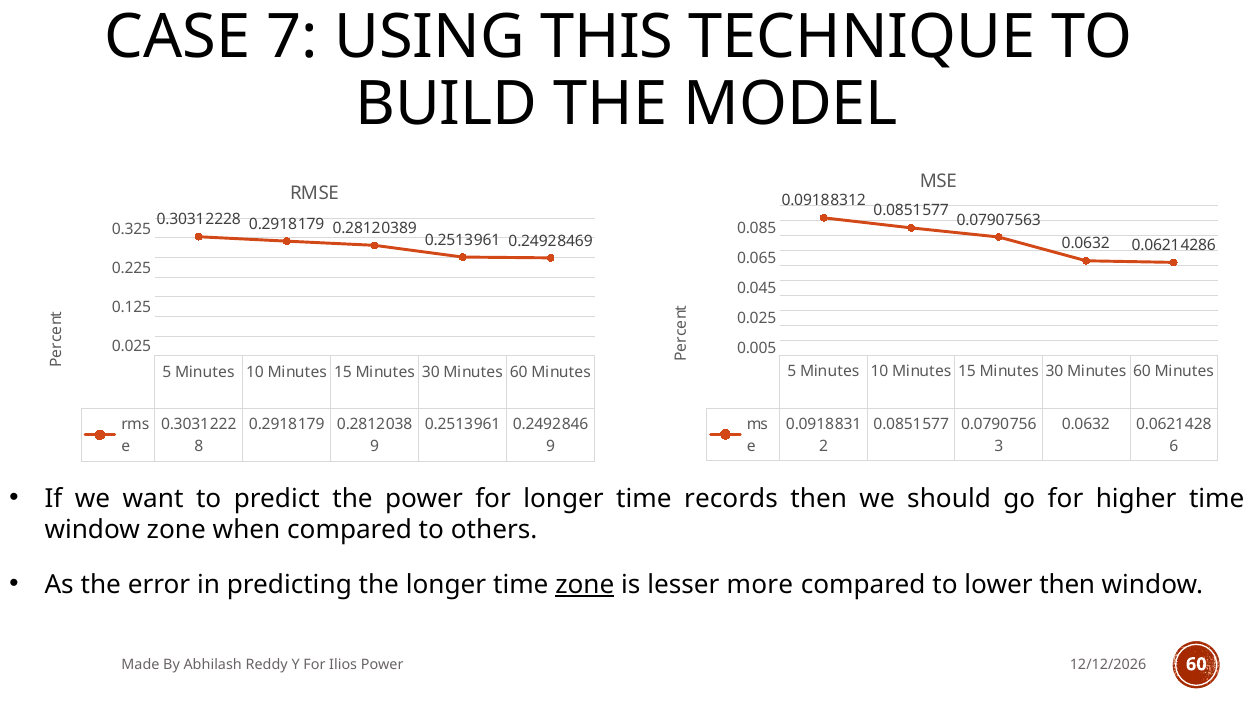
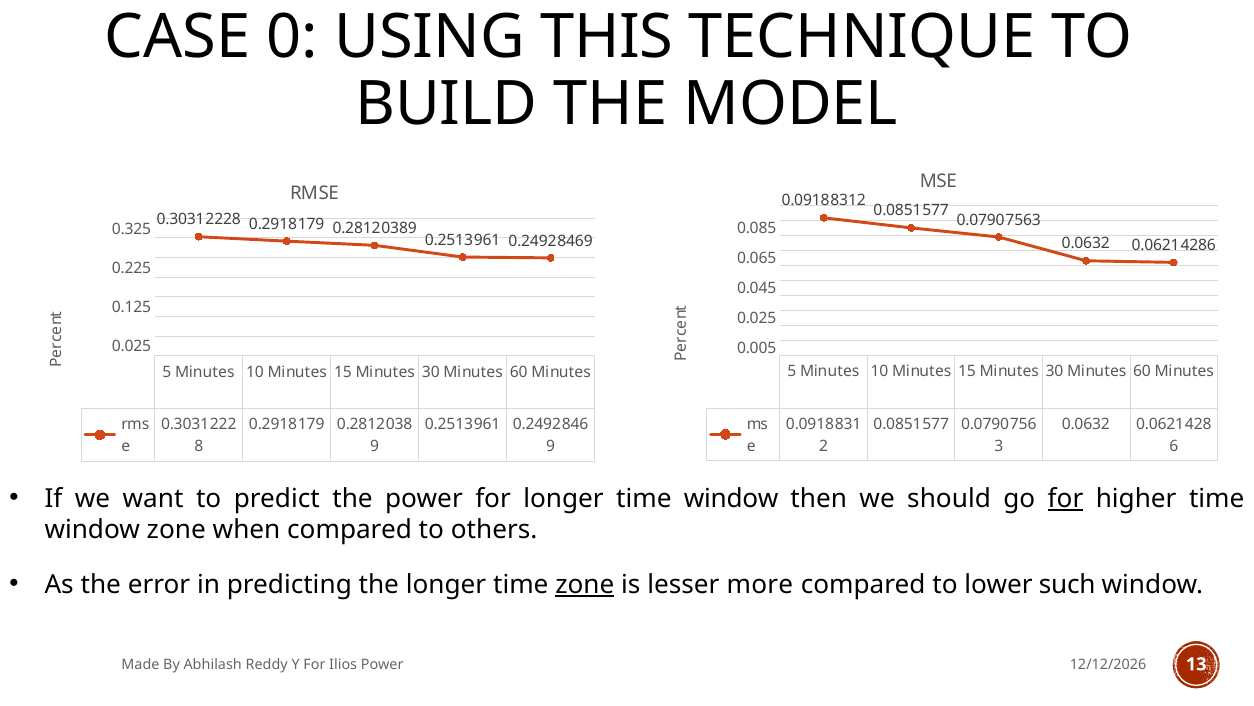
7: 7 -> 0 (292, 37)
longer time records: records -> window (731, 498)
for underline: none -> present (1066, 498)
lower then: then -> such (1067, 584)
Power 60: 60 -> 13 (1196, 664)
